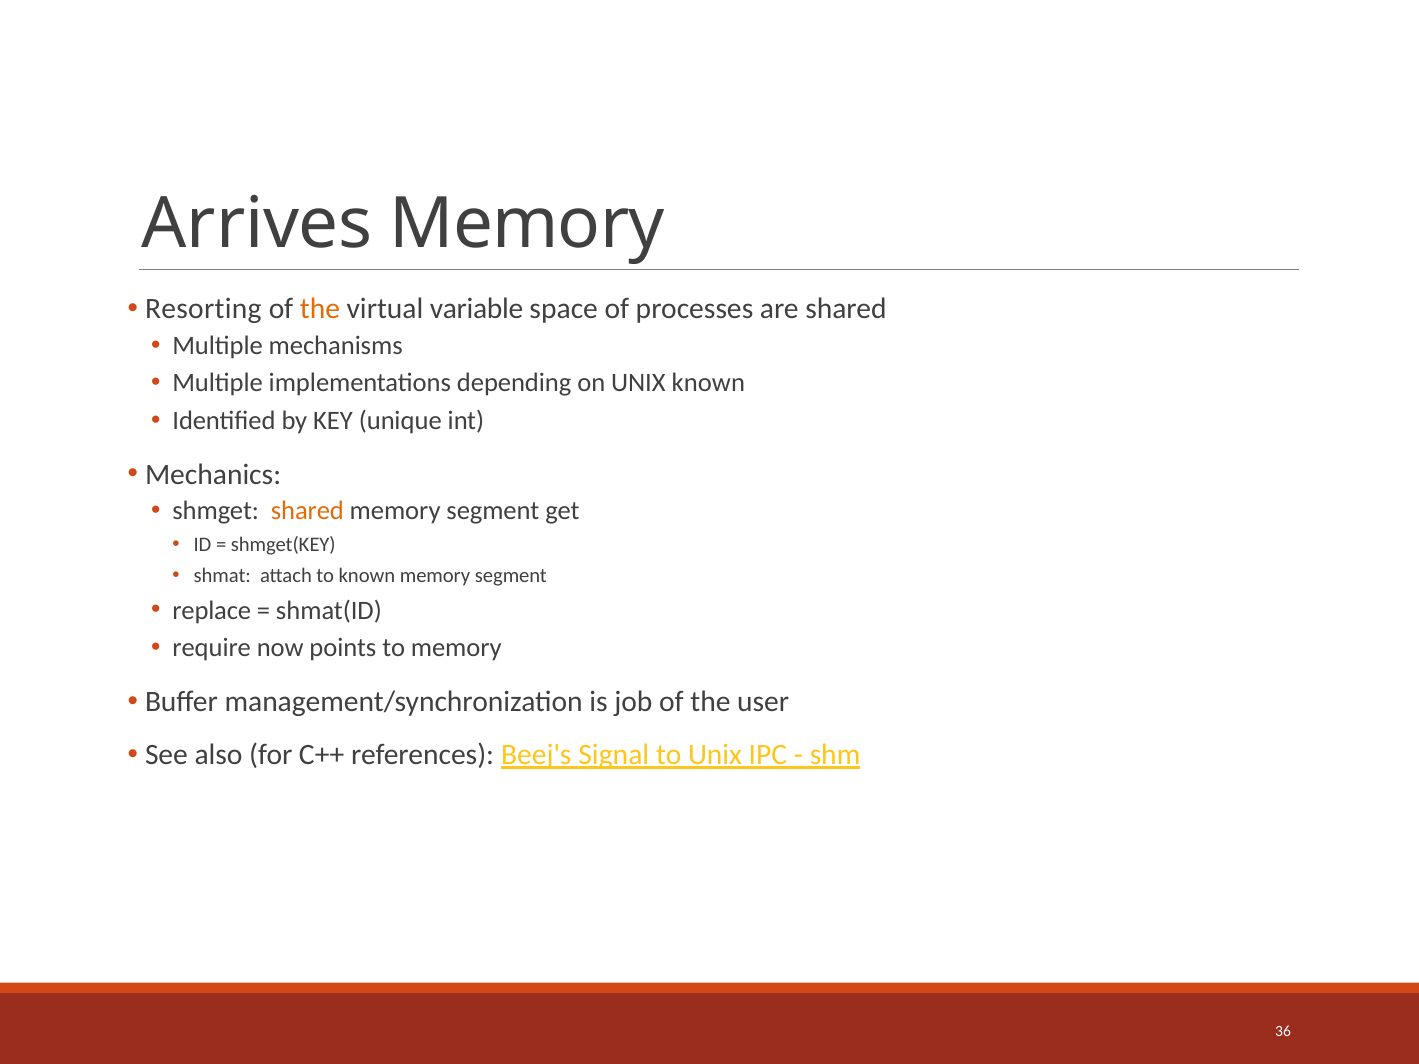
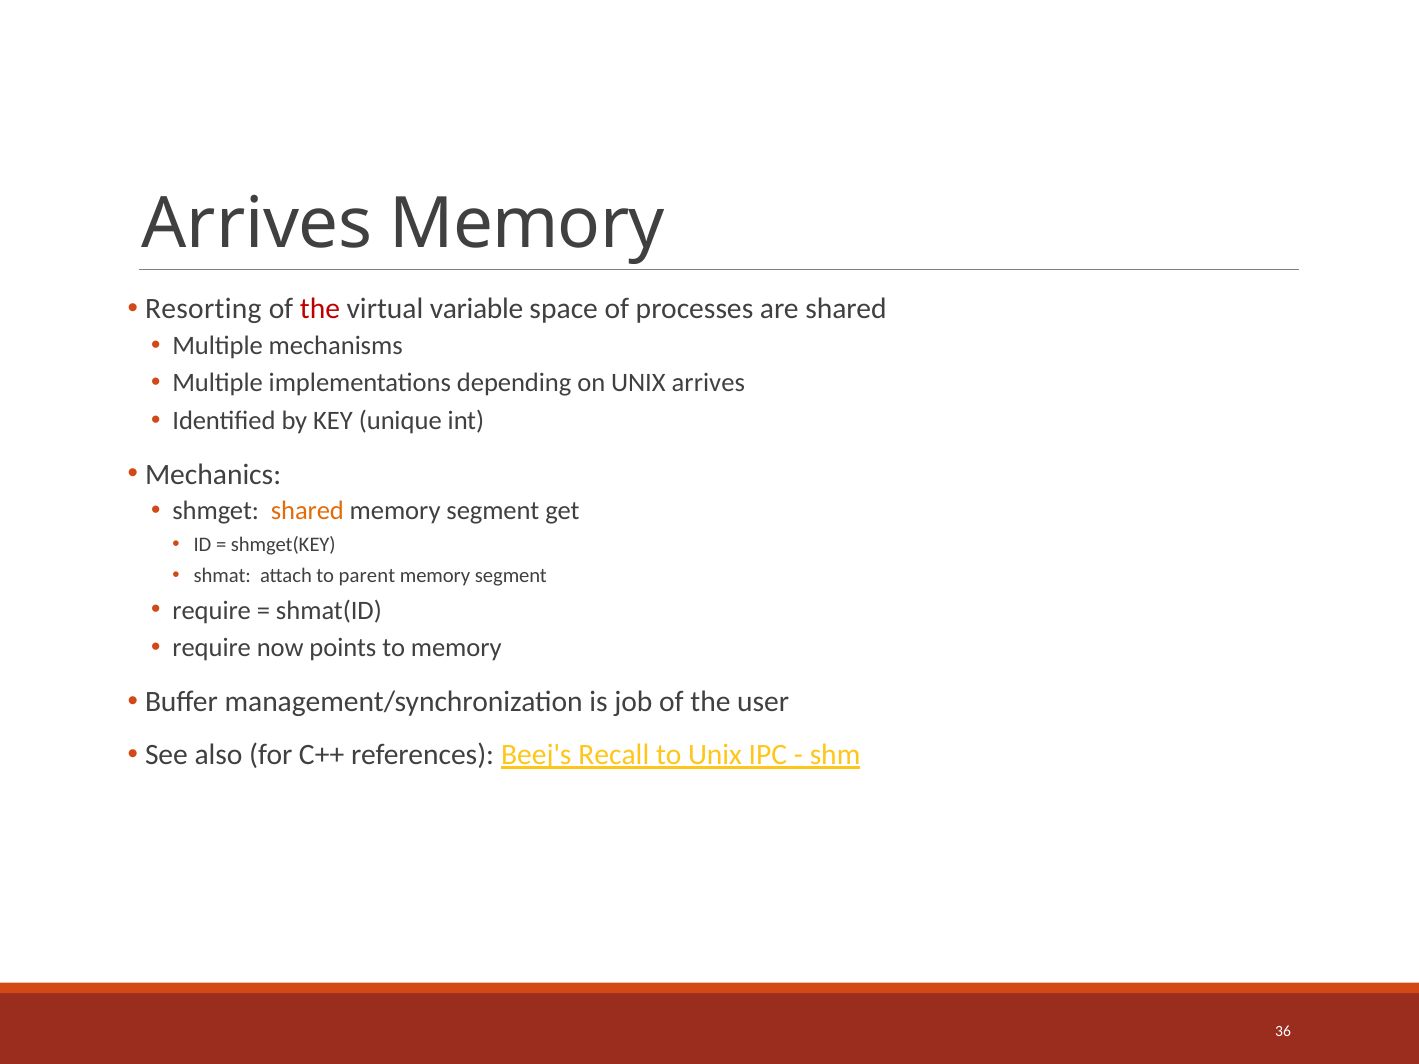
the colour: orange -> red (320, 309)
UNIX known: known -> arrives (708, 383)
to known: known -> parent (367, 576)
replace: replace -> require (212, 610)
Signal: Signal -> Recall (614, 755)
